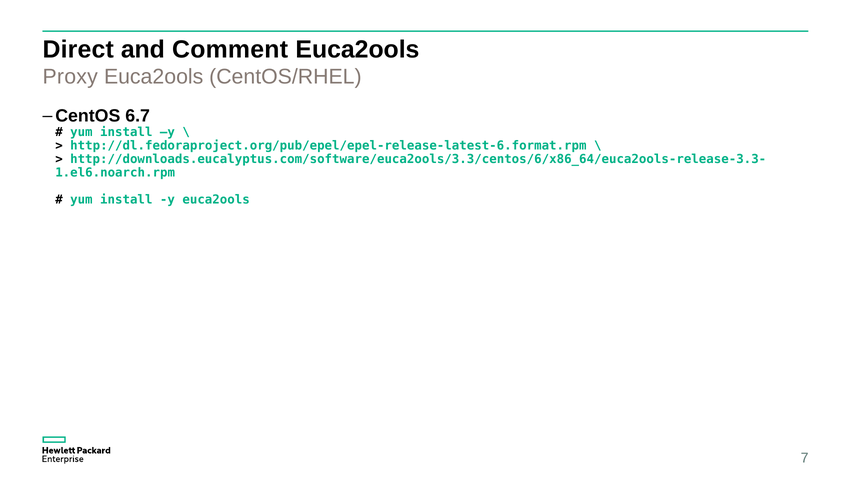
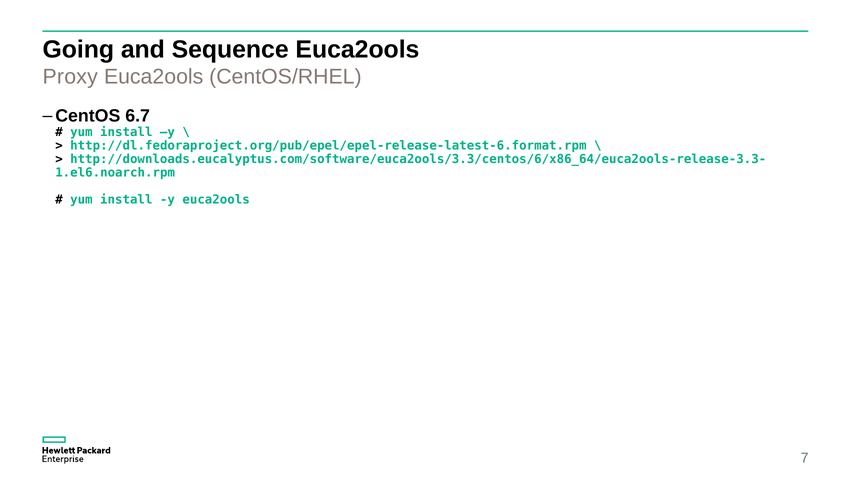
Direct: Direct -> Going (78, 50)
Comment: Comment -> Sequence (230, 50)
